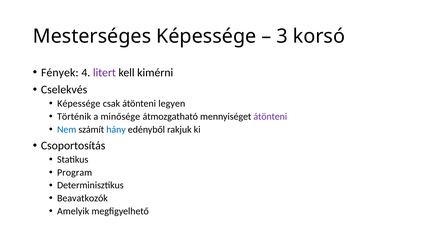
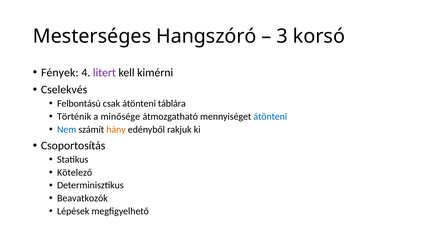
Mesterséges Képessége: Képessége -> Hangszóró (206, 36)
Képessége: Képessége -> Felbontású (79, 103)
legyen: legyen -> táblára (172, 103)
átönteni colour: purple -> blue (270, 116)
hány colour: blue -> orange (116, 129)
Program: Program -> Kötelező (75, 172)
Amelyik: Amelyik -> Lépések (73, 211)
